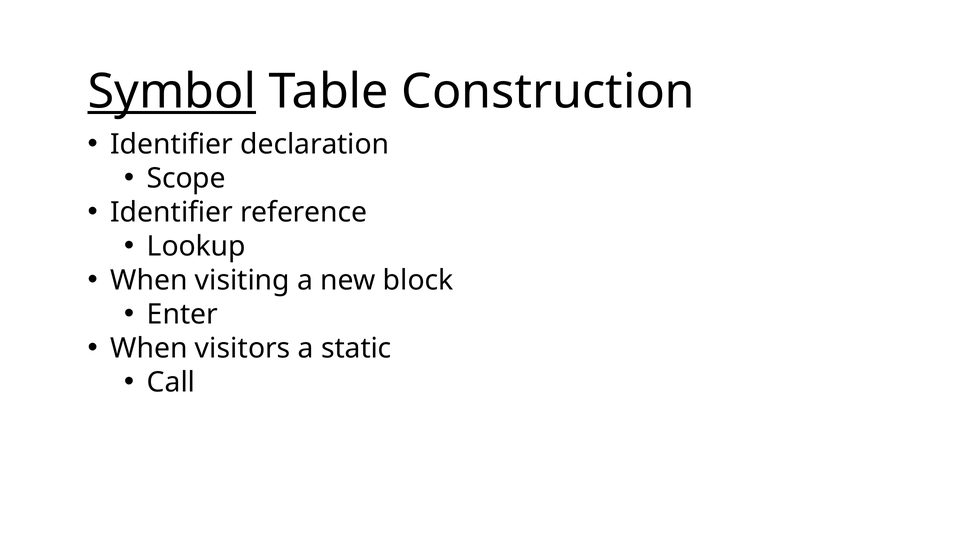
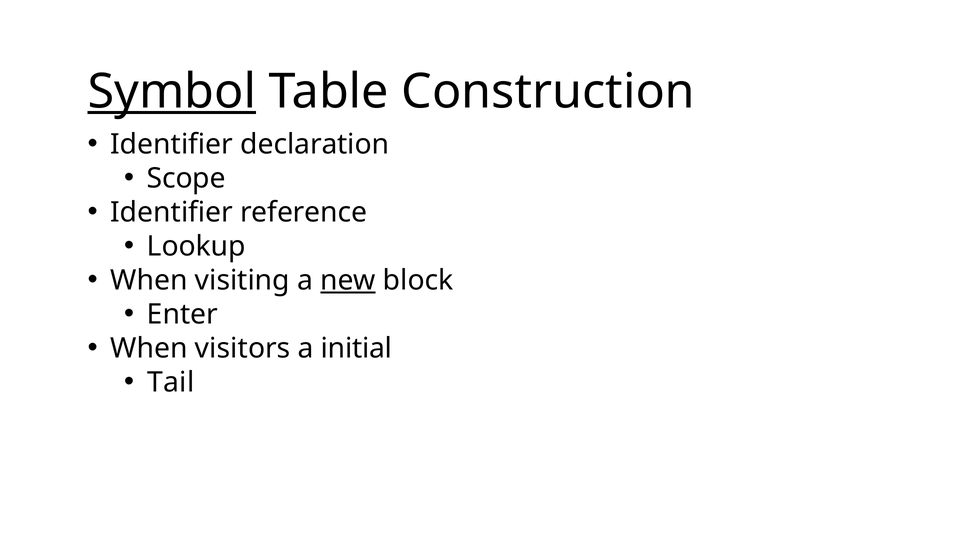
new underline: none -> present (348, 280)
static: static -> initial (356, 348)
Call: Call -> Tail (171, 382)
